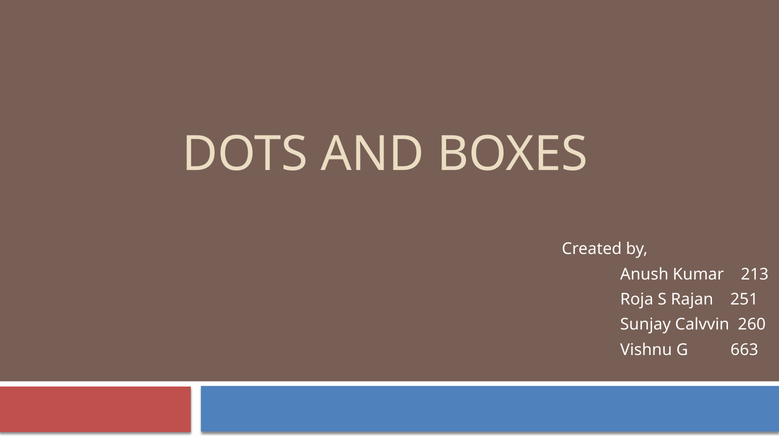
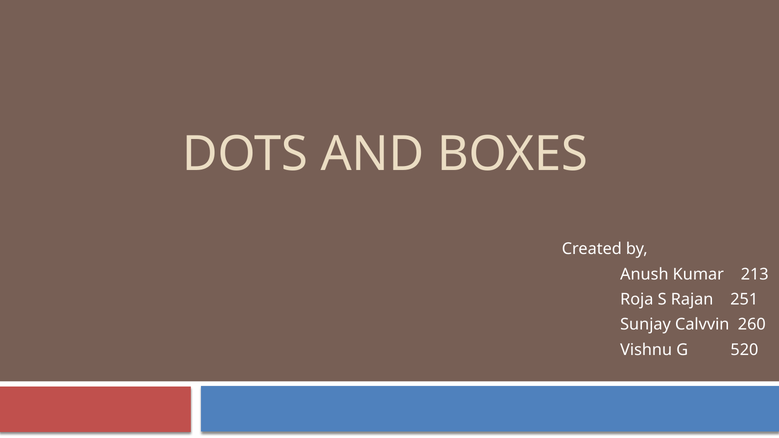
663: 663 -> 520 (744, 350)
